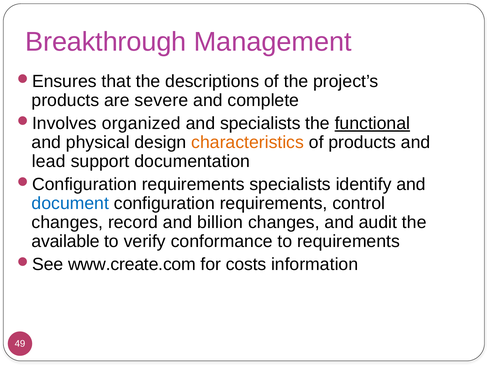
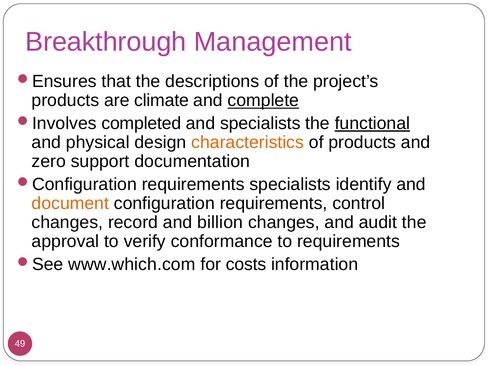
severe: severe -> climate (162, 101)
complete underline: none -> present (263, 101)
organized: organized -> completed (141, 123)
lead: lead -> zero (49, 161)
document colour: blue -> orange (70, 203)
available: available -> approval (65, 241)
www.create.com: www.create.com -> www.which.com (132, 264)
